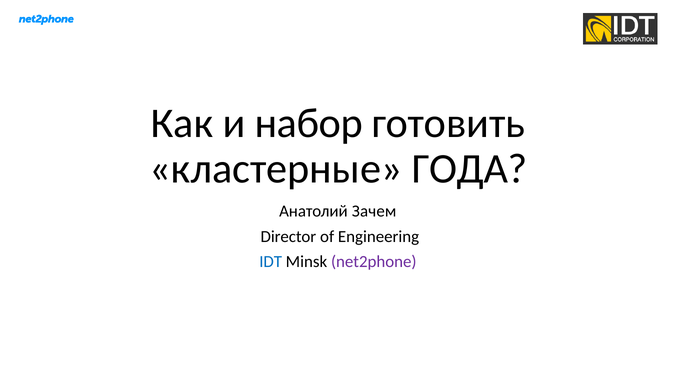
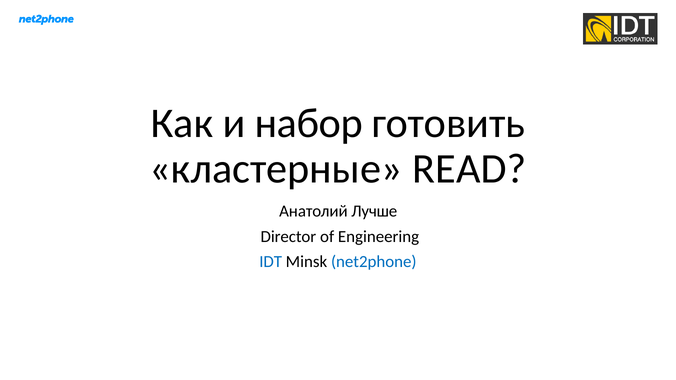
ГОДА: ГОДА -> READ (469, 169)
Зачем: Зачем -> Лучше (374, 211)
net2phone colour: purple -> blue (374, 262)
